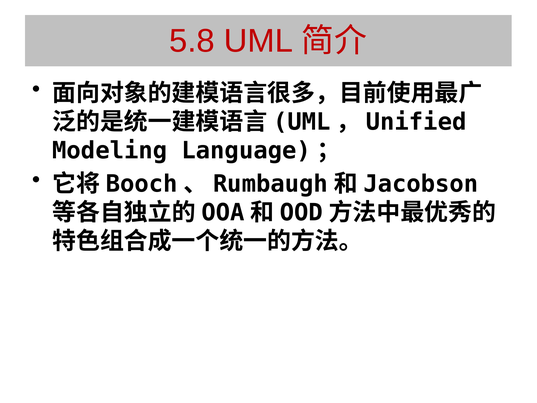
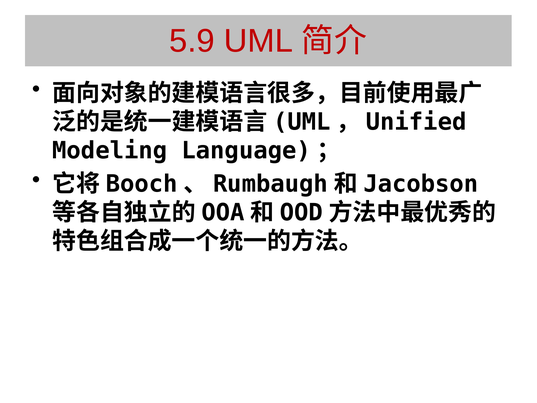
5.8: 5.8 -> 5.9 (192, 41)
